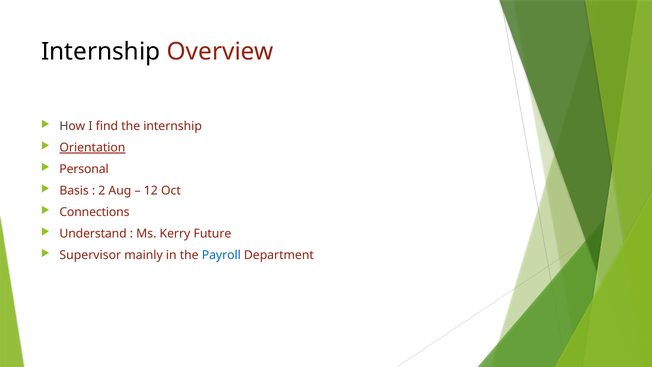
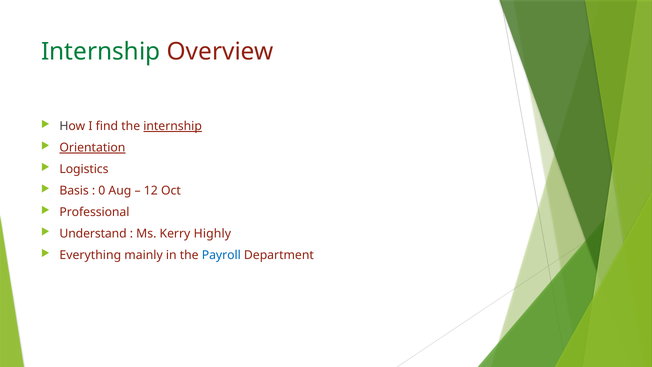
Internship colour: black -> green (101, 51)
internship underline: none -> present (173, 126)
Personal: Personal -> Logistics (84, 169)
2: 2 -> 0 (102, 191)
Connections: Connections -> Professional (94, 212)
Future: Future -> Highly (212, 234)
Supervisor: Supervisor -> Everything (90, 255)
